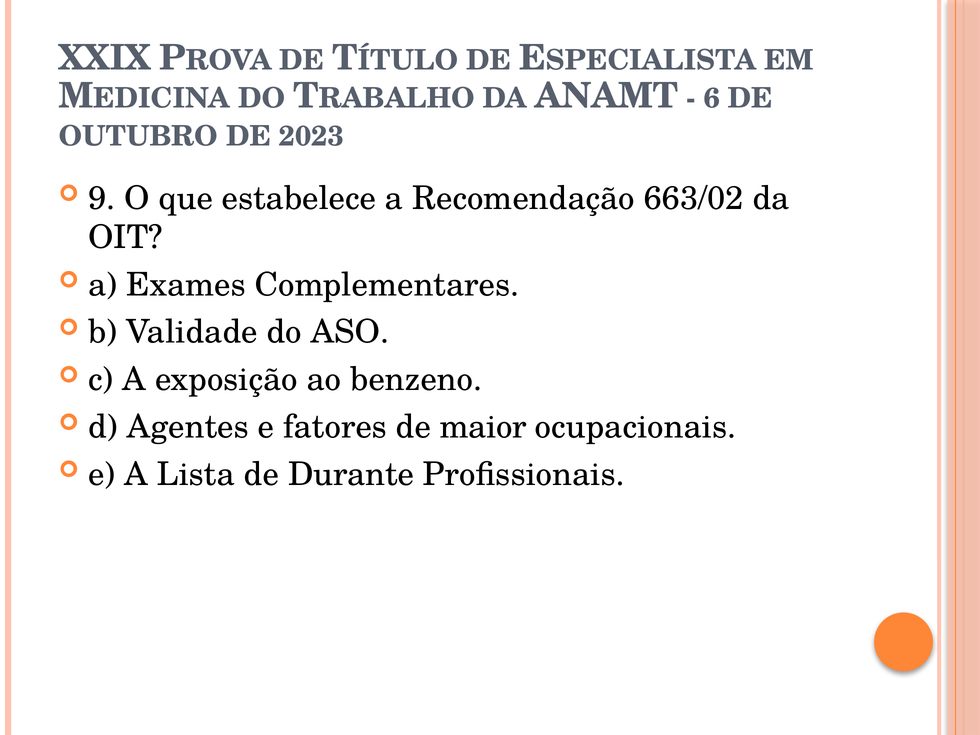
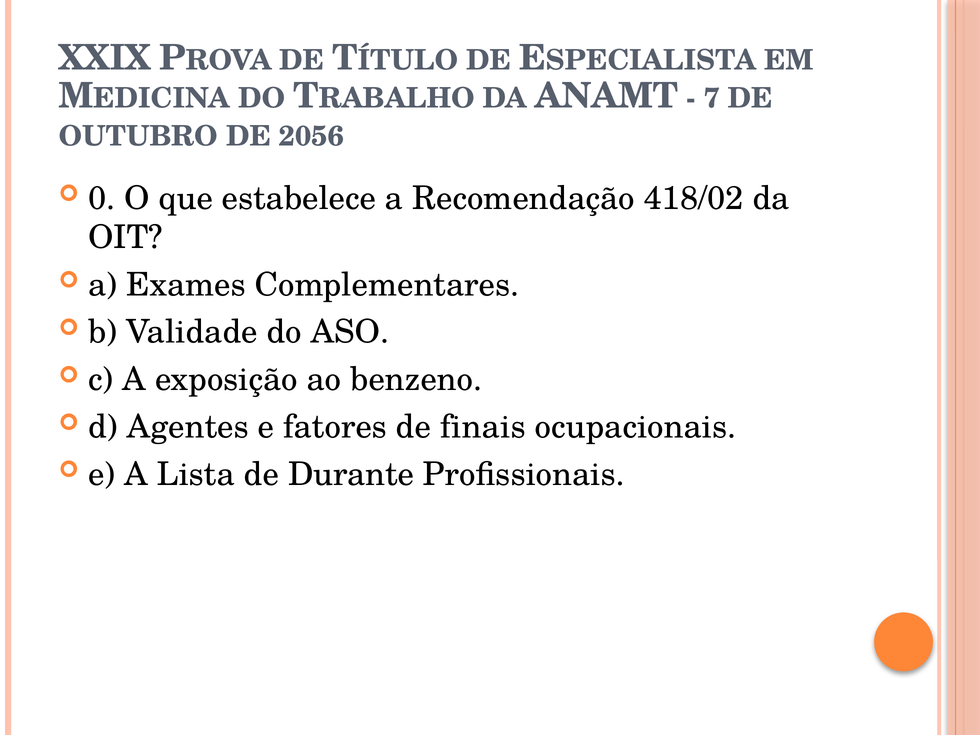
6: 6 -> 7 (712, 98)
2023: 2023 -> 2056 (311, 137)
9: 9 -> 0 (102, 198)
663/02: 663/02 -> 418/02 (694, 198)
maior: maior -> finais (483, 427)
